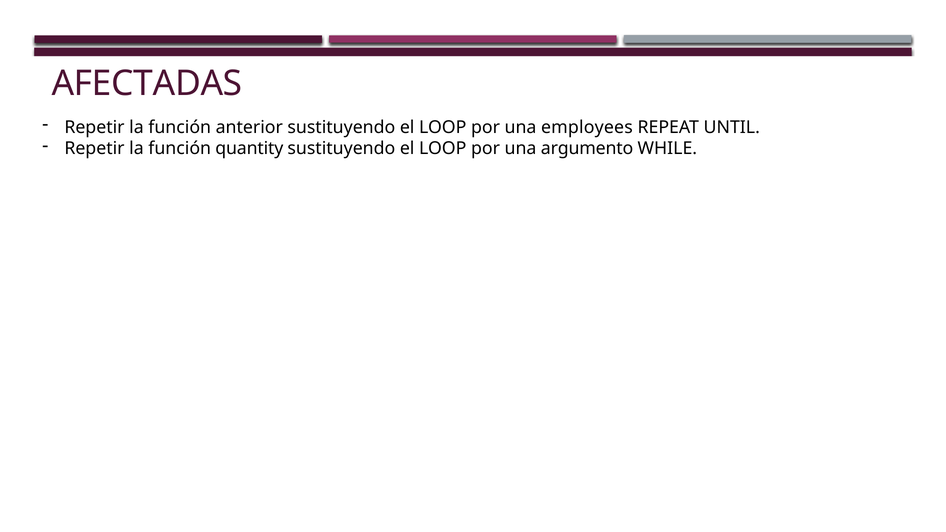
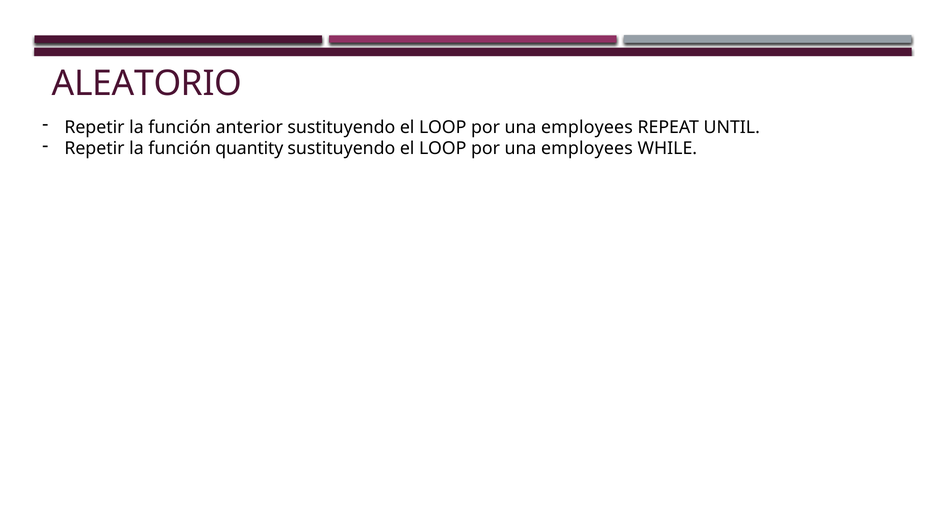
AFECTADAS: AFECTADAS -> ALEATORIO (147, 83)
argumento: argumento -> employees (587, 149)
